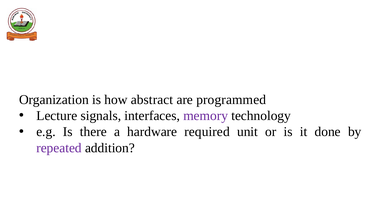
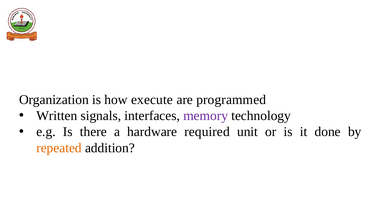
abstract: abstract -> execute (152, 100)
Lecture: Lecture -> Written (57, 116)
repeated colour: purple -> orange (59, 148)
